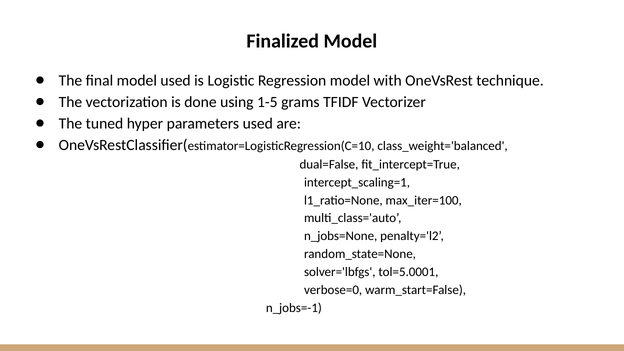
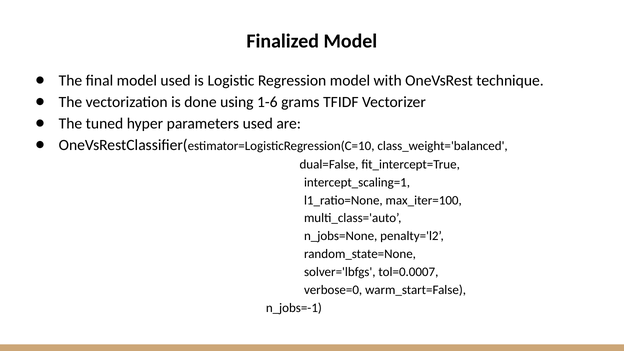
1-5: 1-5 -> 1-6 (267, 102)
tol=5.0001: tol=5.0001 -> tol=0.0007 (408, 272)
